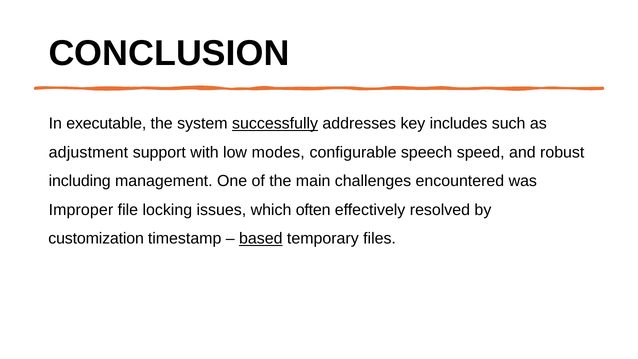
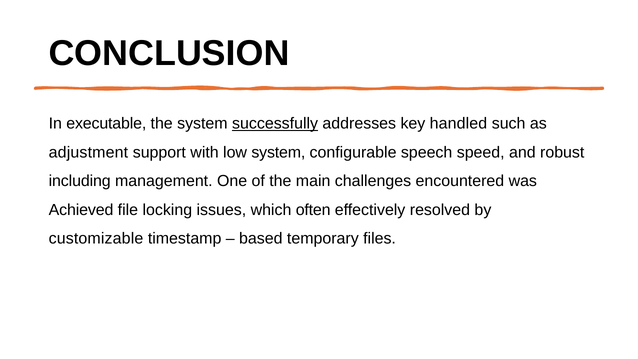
includes: includes -> handled (458, 124)
low modes: modes -> system (278, 152)
Improper: Improper -> Achieved (81, 210)
customization: customization -> customizable (96, 238)
based underline: present -> none (261, 238)
